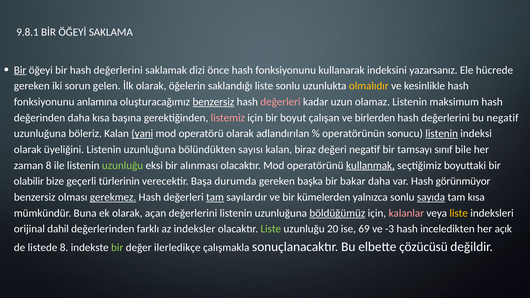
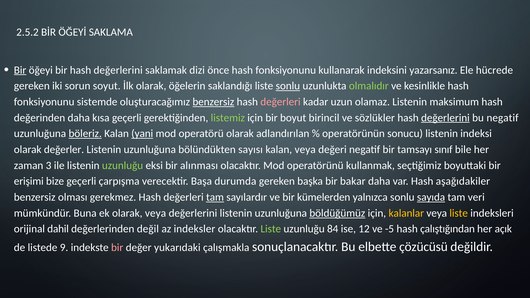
9.8.1: 9.8.1 -> 2.5.2 (27, 32)
gelen: gelen -> soyut (107, 86)
sonlu underline: none -> present (288, 86)
olmalıdır colour: yellow -> light green (369, 86)
anlamına: anlamına -> sistemde (97, 102)
kısa başına: başına -> geçerli (127, 118)
listemiz colour: pink -> light green (228, 118)
çalışan: çalışan -> birincil (324, 118)
birlerden: birlerden -> sözlükler (375, 118)
değerlerini underline: none -> present (445, 118)
böleriz underline: none -> present (85, 134)
listenin underline: present -> none (442, 134)
üyeliğini: üyeliğini -> değerler (64, 150)
kalan biraz: biraz -> veya (305, 150)
zaman 8: 8 -> 3 (49, 165)
kullanmak underline: present -> none (370, 165)
olabilir: olabilir -> erişimi (29, 181)
türlerinin: türlerinin -> çarpışma (119, 181)
görünmüyor: görünmüyor -> aşağıdakiler (463, 181)
gerekmez underline: present -> none (113, 197)
tam kısa: kısa -> veri (476, 197)
olarak açan: açan -> veya (156, 213)
kalanlar colour: pink -> yellow (406, 213)
farklı: farklı -> değil (148, 229)
20: 20 -> 84 (333, 229)
69: 69 -> 12 (364, 229)
-3: -3 -> -5 (390, 229)
inceledikten: inceledikten -> çalıştığından (448, 229)
listede 8: 8 -> 9 (64, 248)
bir colour: light green -> pink (117, 248)
ilerledikçe: ilerledikçe -> yukarıdaki (177, 248)
